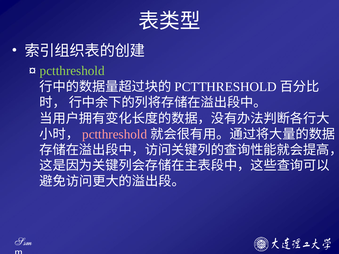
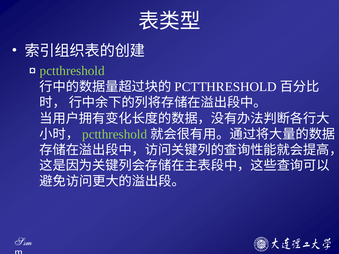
pctthreshold colour: pink -> light green (115, 134)
